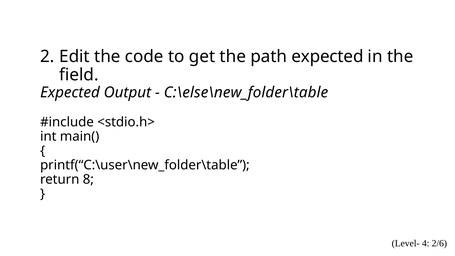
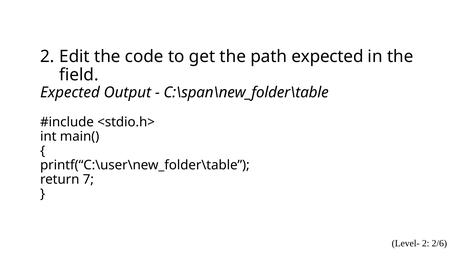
C:\else\new_folder\table: C:\else\new_folder\table -> C:\span\new_folder\table (246, 92)
8: 8 -> 7 (88, 179)
Level- 4: 4 -> 2 (426, 243)
